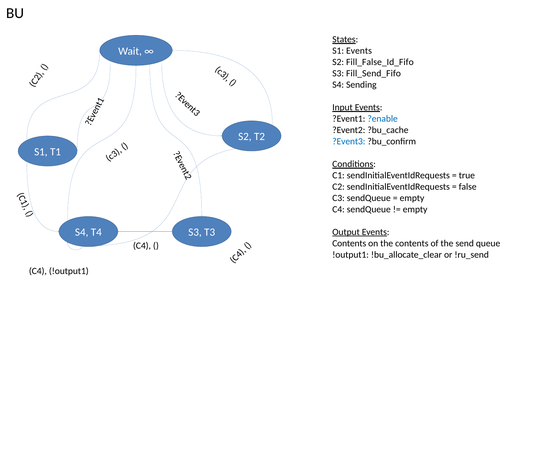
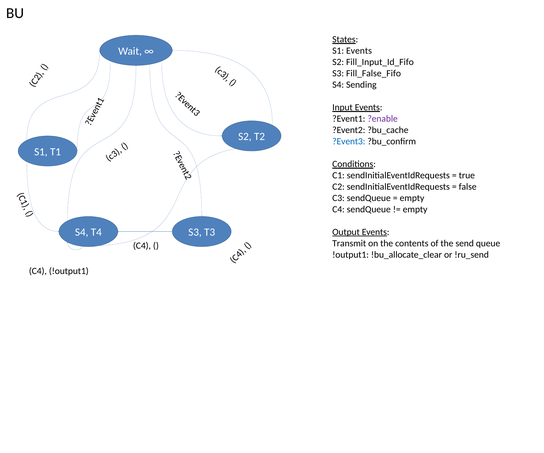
Fill_False_Id_Fifo: Fill_False_Id_Fifo -> Fill_Input_Id_Fifo (380, 62)
Fill_Send_Fifo: Fill_Send_Fifo -> Fill_False_Fifo (374, 74)
?enable colour: blue -> purple (383, 119)
Contents: Contents -> Transmit (349, 244)
